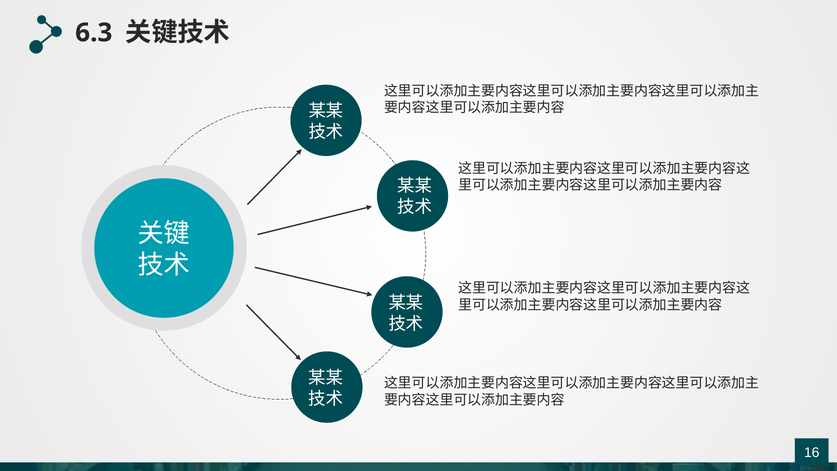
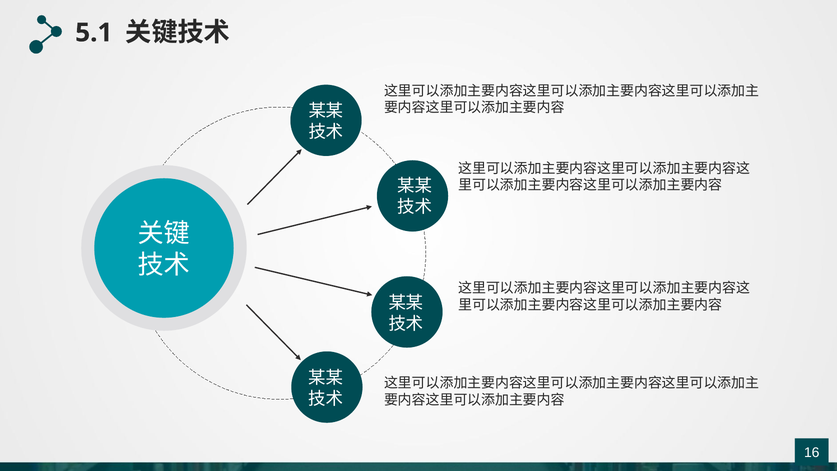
6.3: 6.3 -> 5.1 (94, 33)
